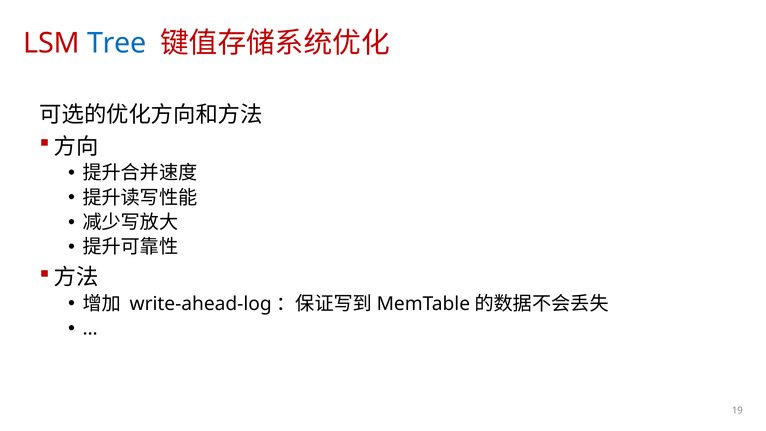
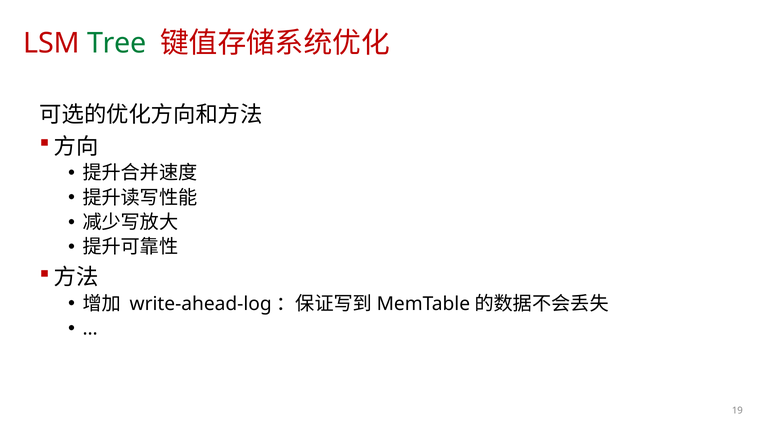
Tree colour: blue -> green (117, 43)
